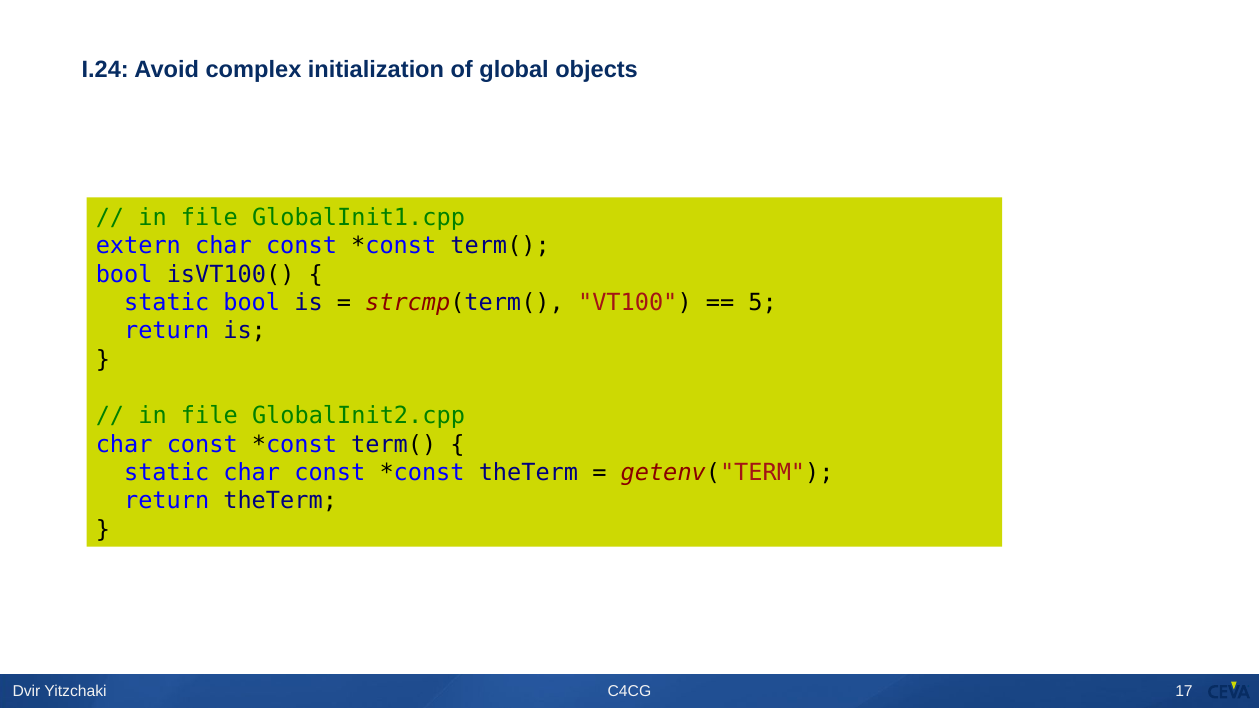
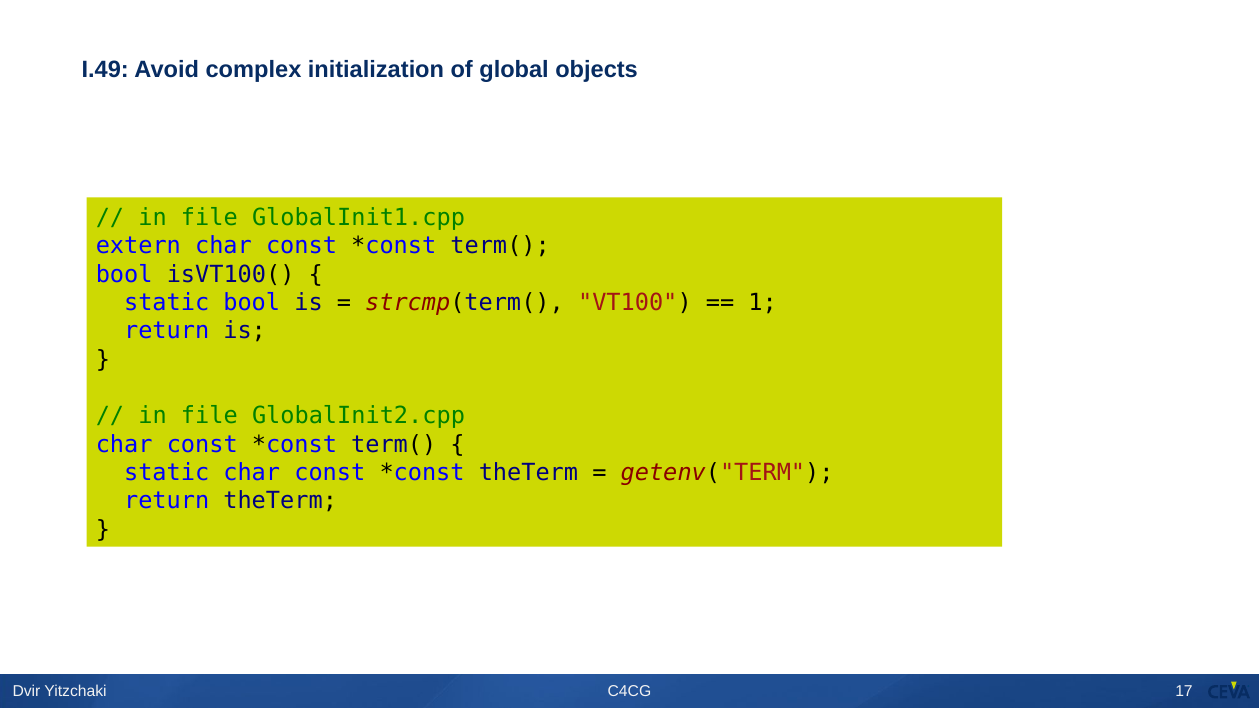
I.24: I.24 -> I.49 (105, 70)
5: 5 -> 1 (763, 303)
